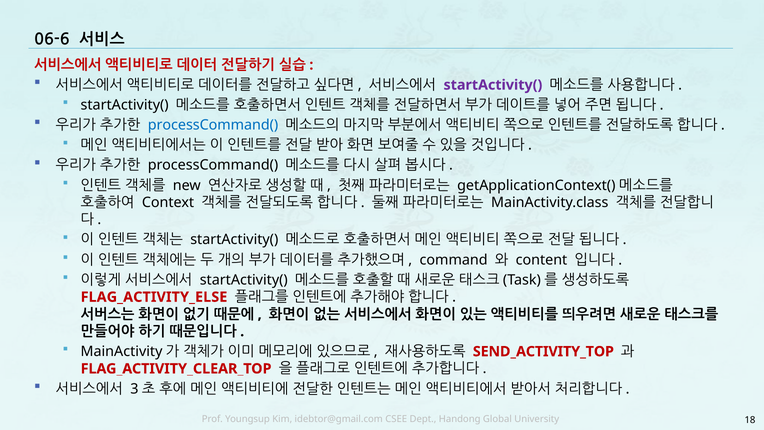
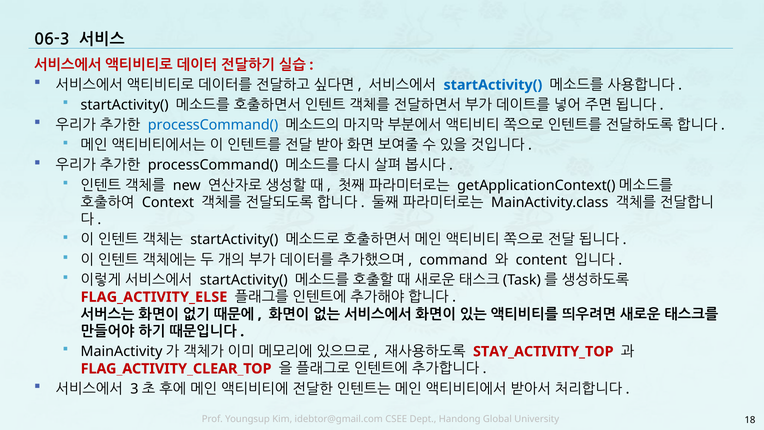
06-6: 06-6 -> 06-3 (52, 39)
startActivity( colour: purple -> blue (493, 85)
SEND_ACTIVITY_TOP: SEND_ACTIVITY_TOP -> STAY_ACTIVITY_TOP (543, 351)
